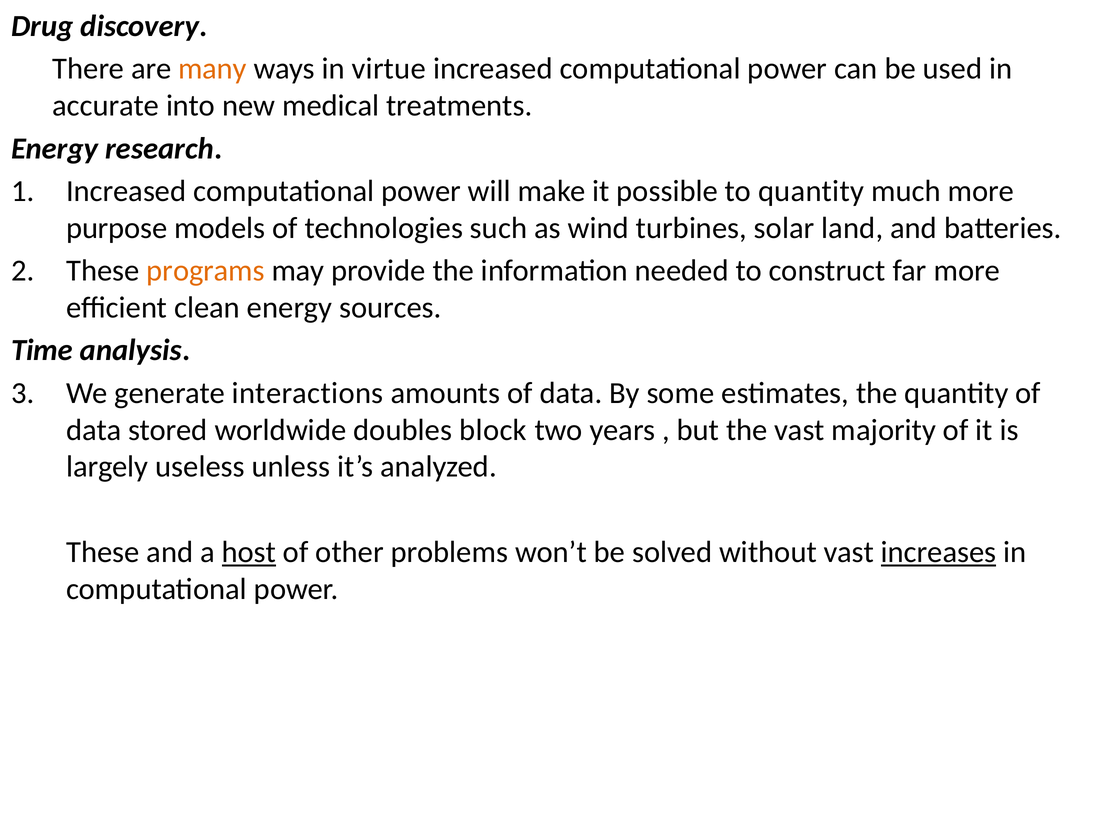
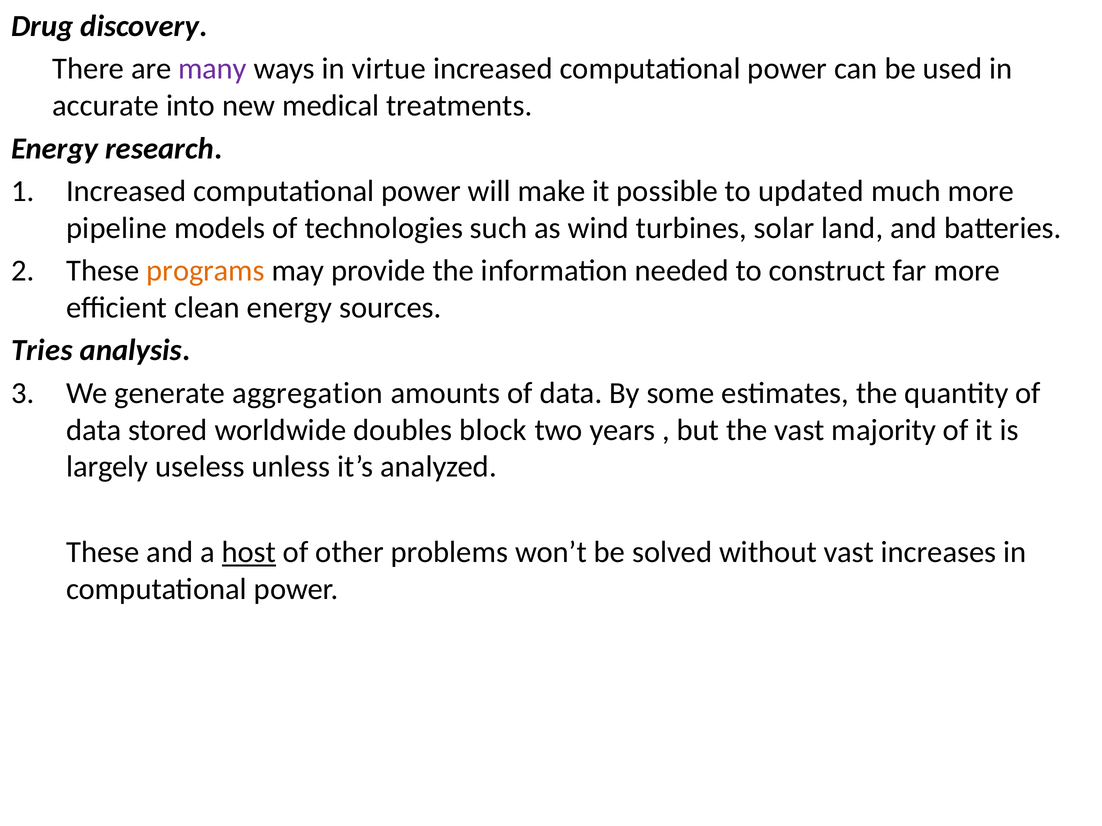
many colour: orange -> purple (212, 69)
to quantity: quantity -> updated (811, 191)
purpose: purpose -> pipeline (117, 228)
Time: Time -> Tries (42, 351)
interactions: interactions -> aggregation (308, 393)
increases underline: present -> none (939, 553)
